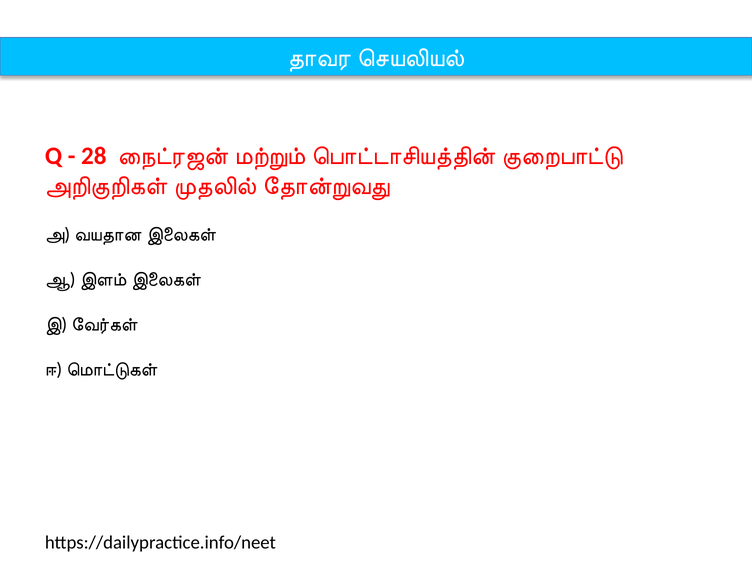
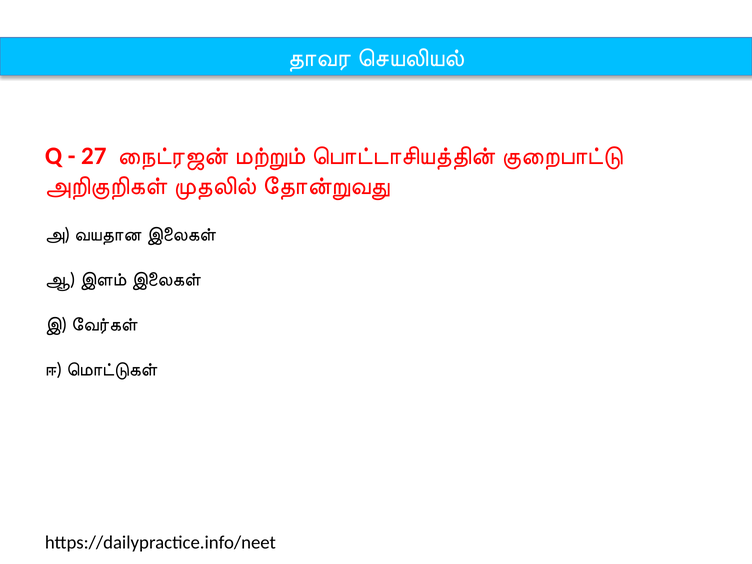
28: 28 -> 27 (94, 156)
